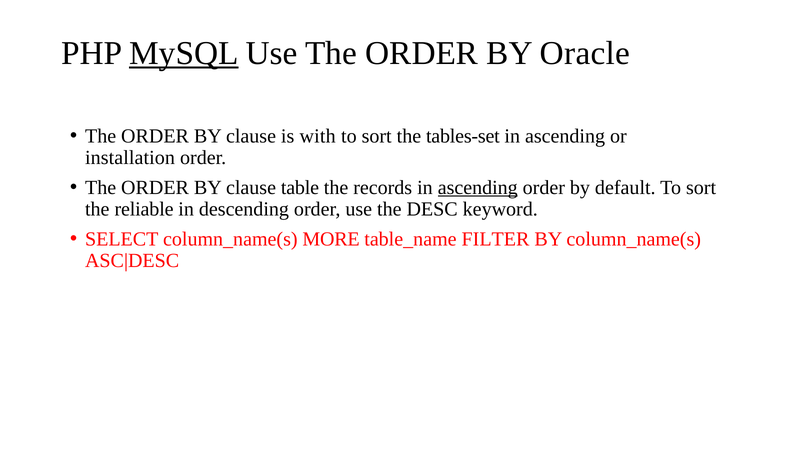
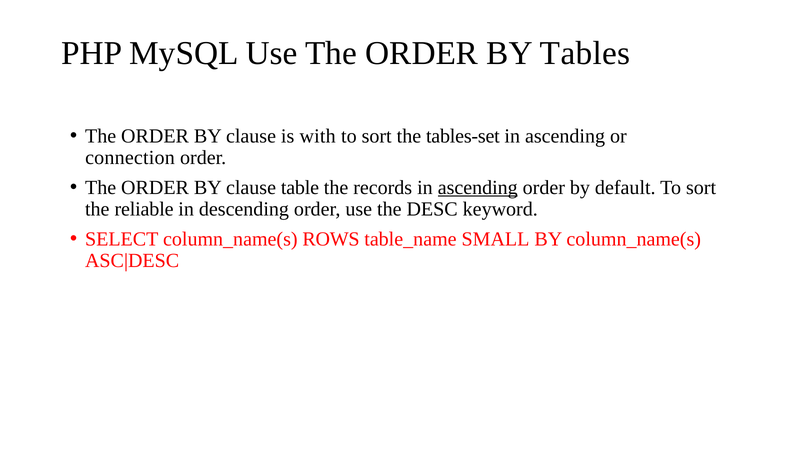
MySQL underline: present -> none (184, 53)
Oracle: Oracle -> Tables (585, 53)
installation: installation -> connection (130, 158)
MORE: MORE -> ROWS (331, 239)
FILTER: FILTER -> SMALL (495, 239)
